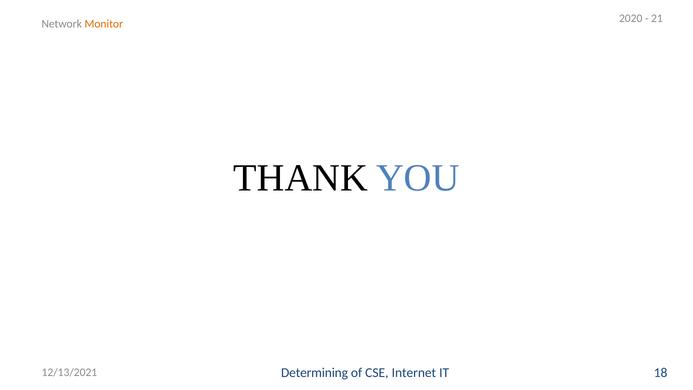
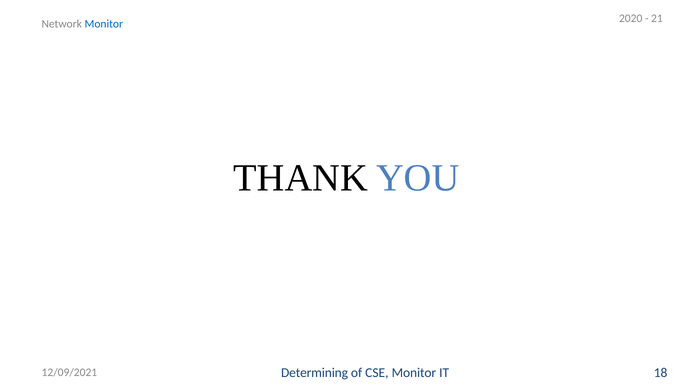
Monitor colour: orange -> blue (104, 24)
CSE Internet: Internet -> Monitor (414, 373)
12/13/2021: 12/13/2021 -> 12/09/2021 (69, 372)
